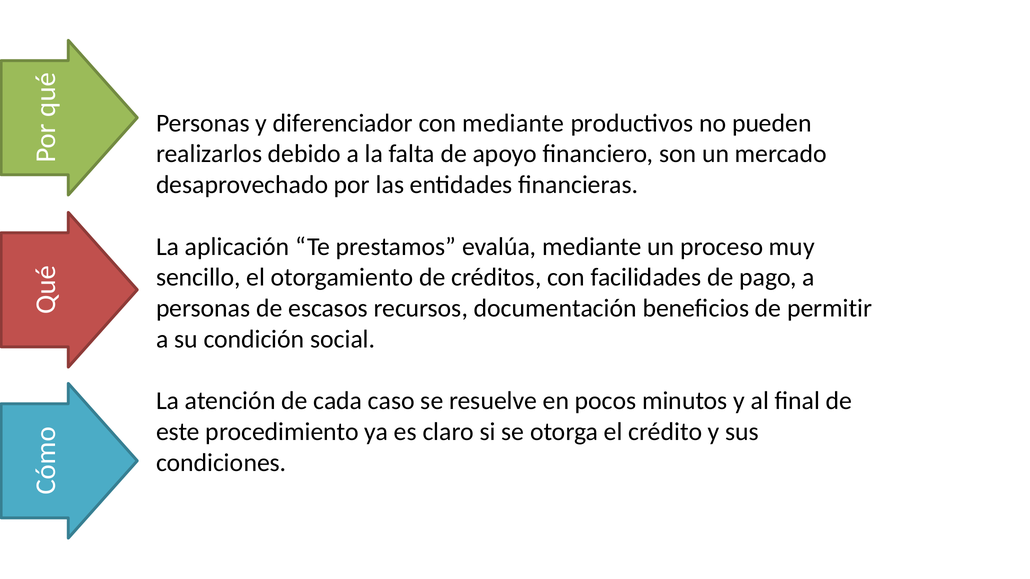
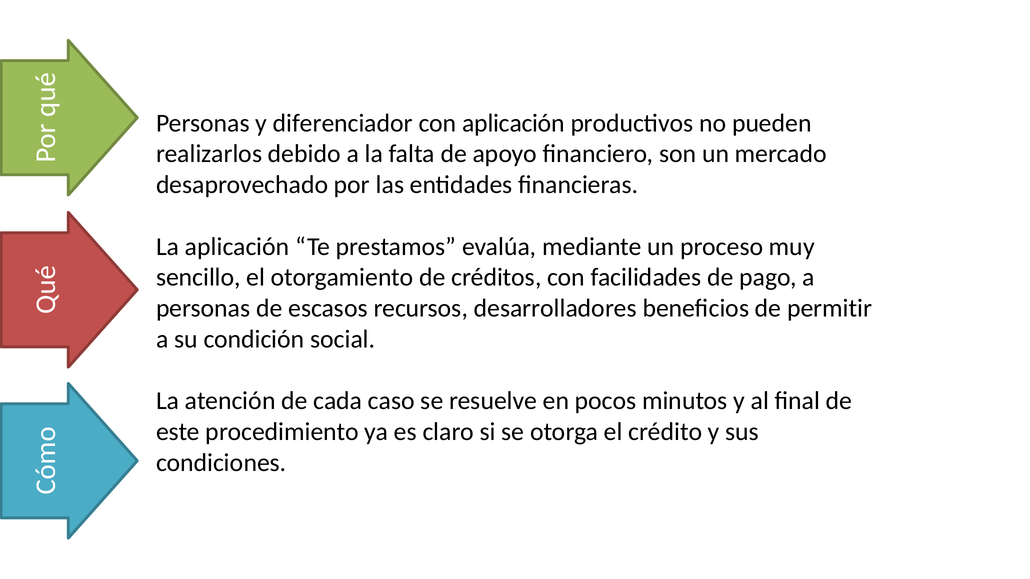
con mediante: mediante -> aplicación (513, 123)
documentación: documentación -> desarrolladores (555, 309)
